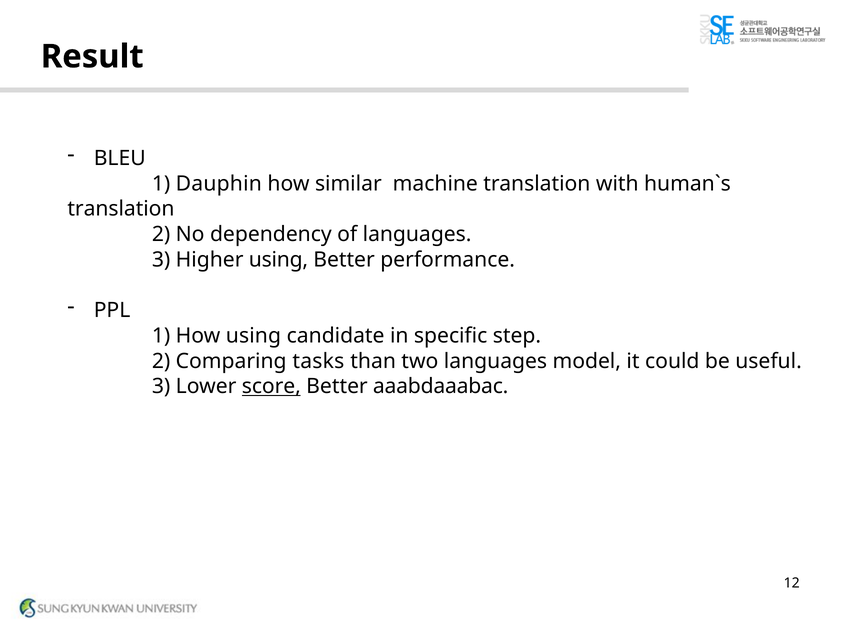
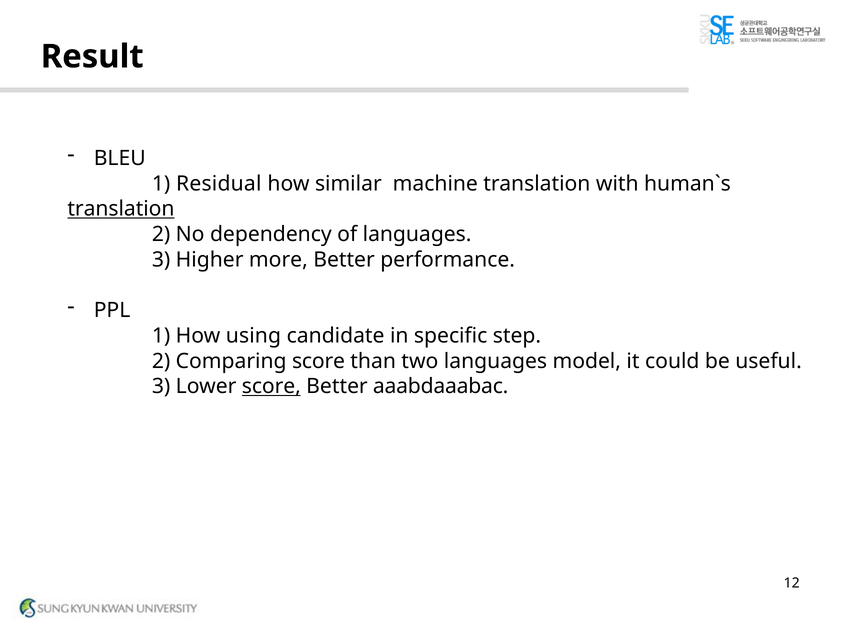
Dauphin: Dauphin -> Residual (219, 184)
translation underline: none -> present (121, 209)
Higher using: using -> more (278, 260)
Comparing tasks: tasks -> score (319, 361)
